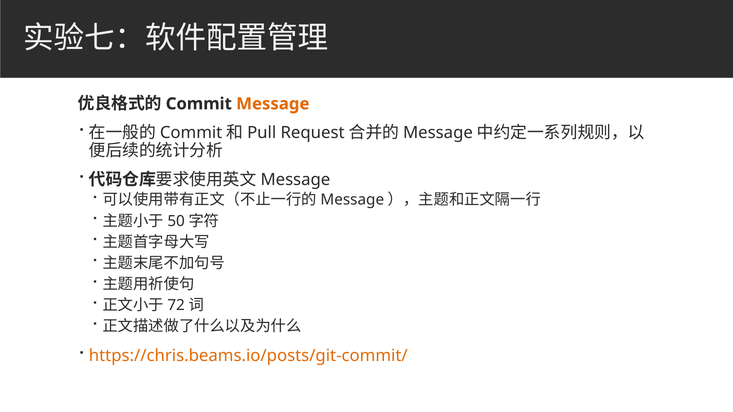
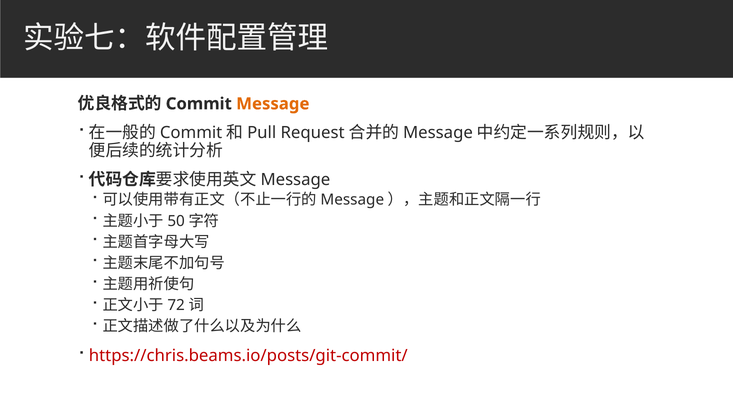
https://chris.beams.io/posts/git-commit/ colour: orange -> red (248, 356)
